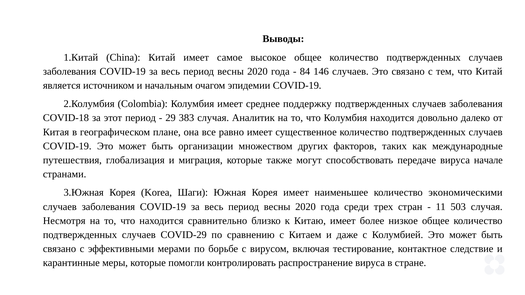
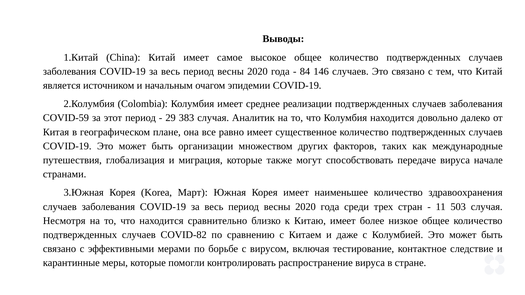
поддержку: поддержку -> реализации (307, 104)
COVID-18: COVID-18 -> COVID-59 (66, 118)
Шаги: Шаги -> Март (193, 193)
экономическими: экономическими -> здравоохранения (466, 193)
COVID-29: COVID-29 -> COVID-82 (184, 235)
